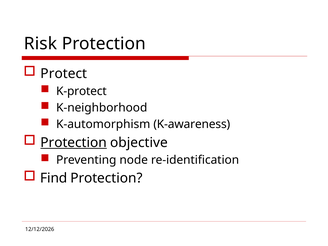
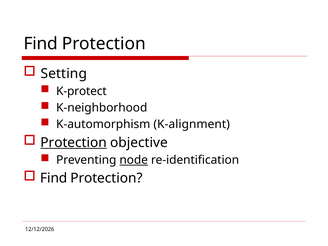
Risk: Risk -> Find (41, 44)
Protect: Protect -> Setting (64, 74)
K-awareness: K-awareness -> K-alignment (192, 124)
node underline: none -> present (134, 160)
